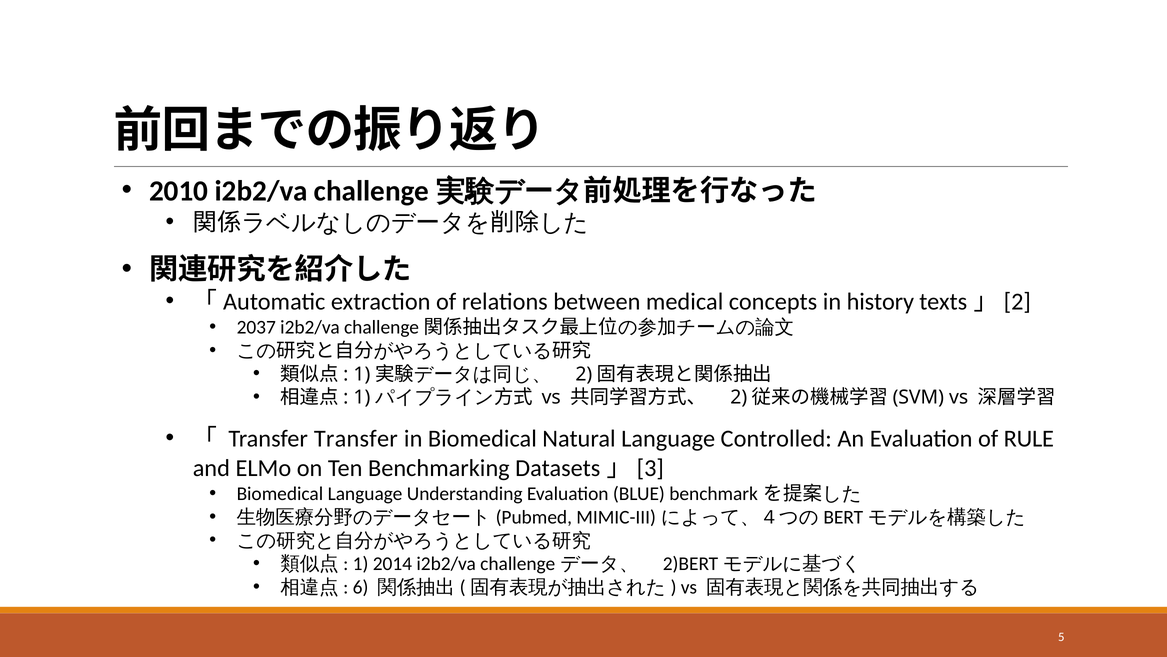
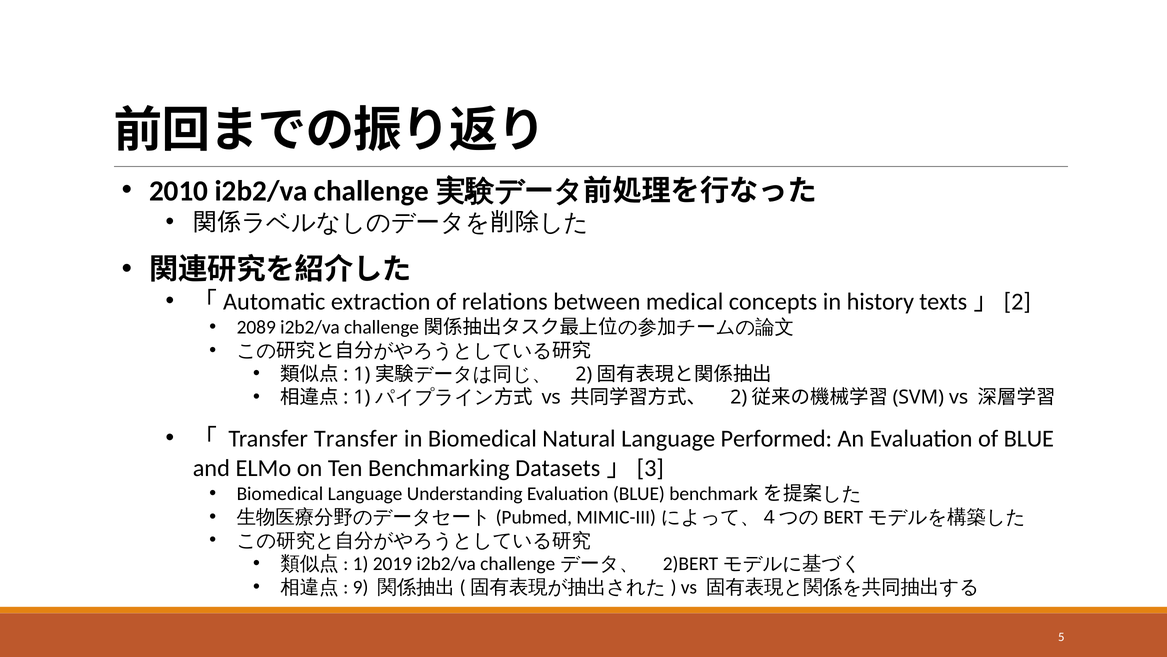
2037: 2037 -> 2089 (256, 327)
Controlled: Controlled -> Performed (776, 438)
of RULE: RULE -> BLUE (1029, 438)
2014: 2014 -> 2019 (392, 563)
6: 6 -> 9 (361, 587)
